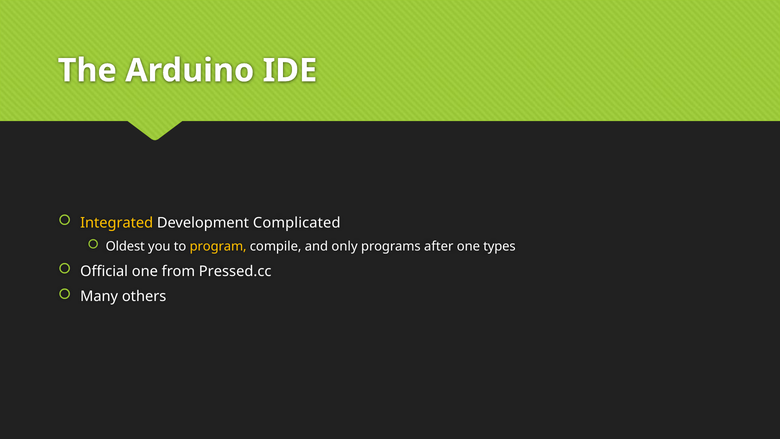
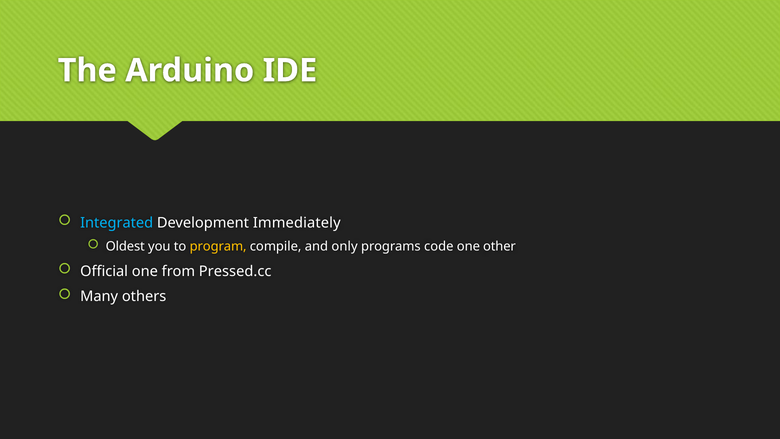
Integrated colour: yellow -> light blue (117, 223)
Complicated: Complicated -> Immediately (297, 223)
after: after -> code (439, 247)
types: types -> other (499, 247)
